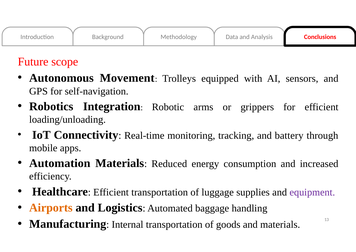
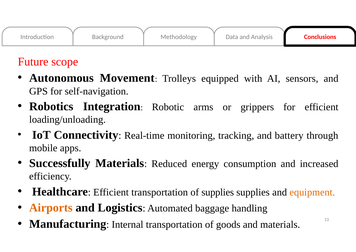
Automation: Automation -> Successfully (60, 163)
of luggage: luggage -> supplies (218, 192)
equipment colour: purple -> orange (312, 192)
